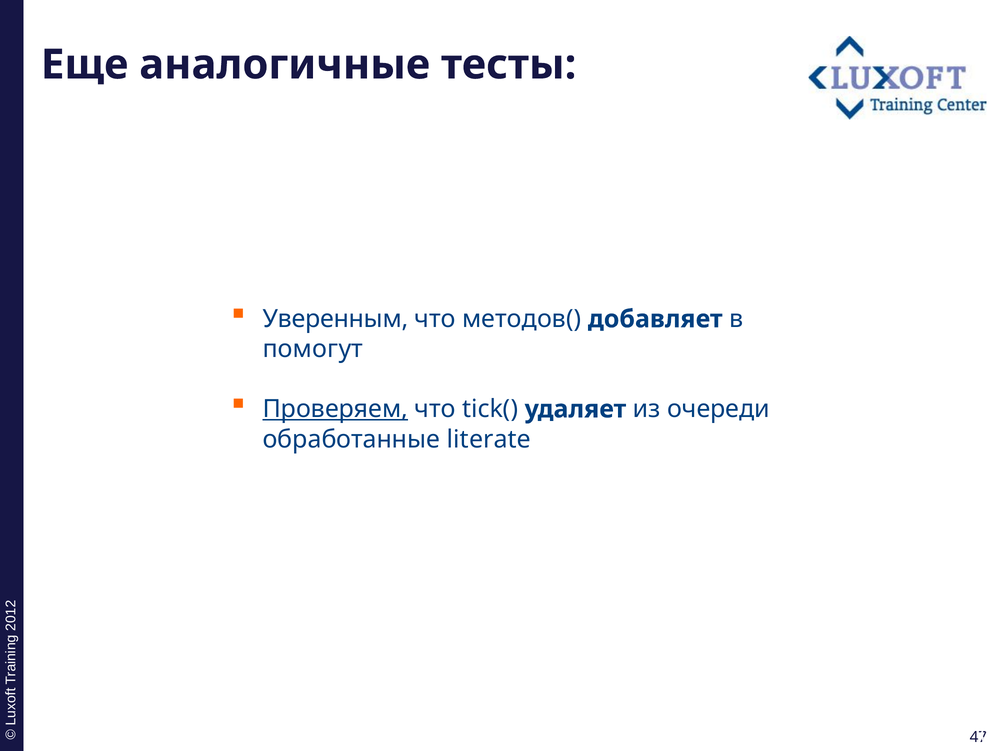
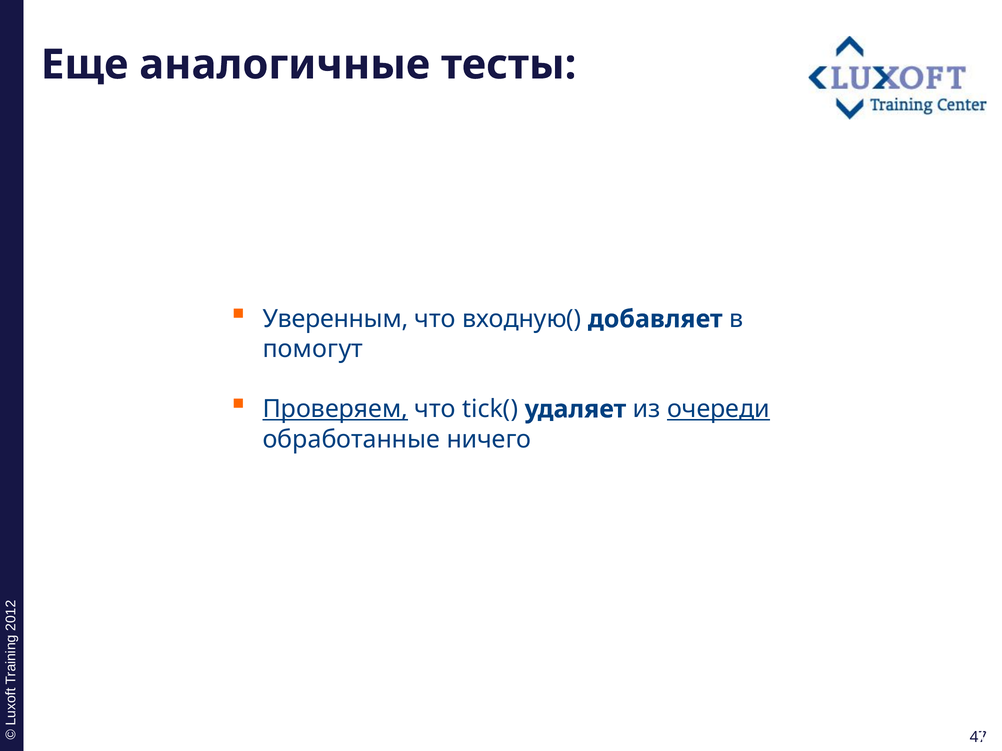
методов(: методов( -> входную( (522, 319)
очереди underline: none -> present (718, 409)
literate: literate -> ничего (489, 440)
